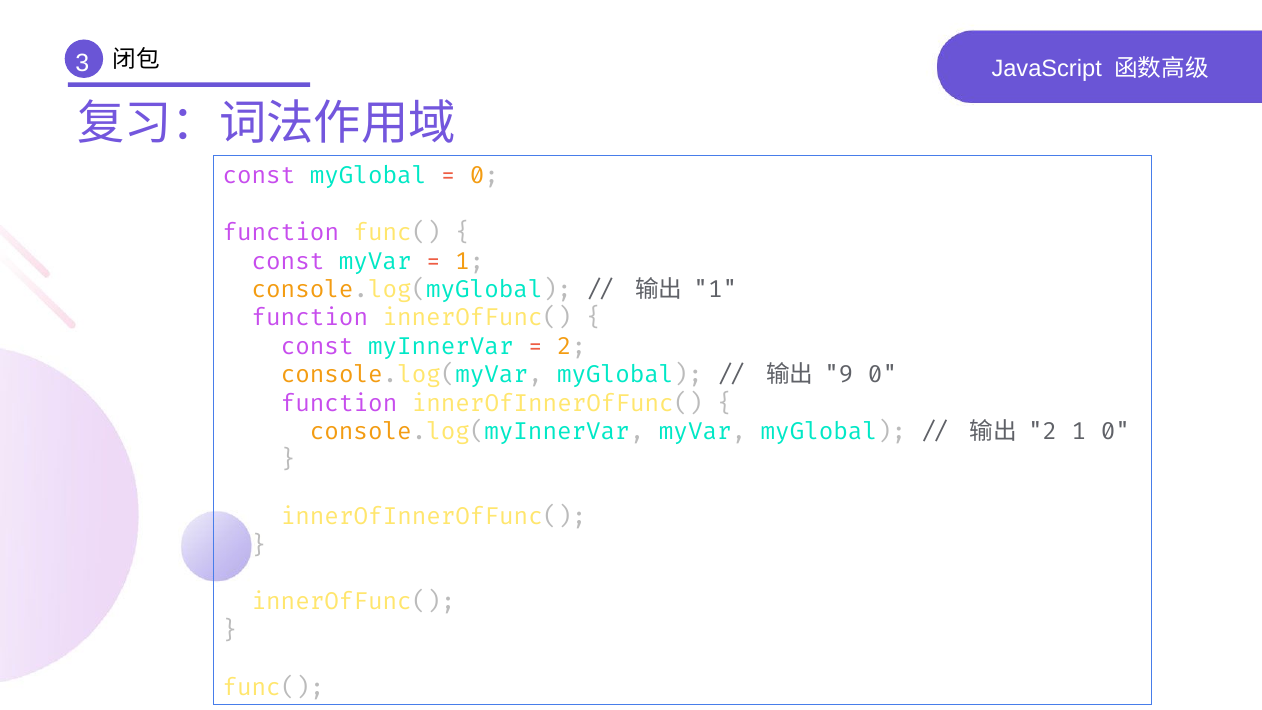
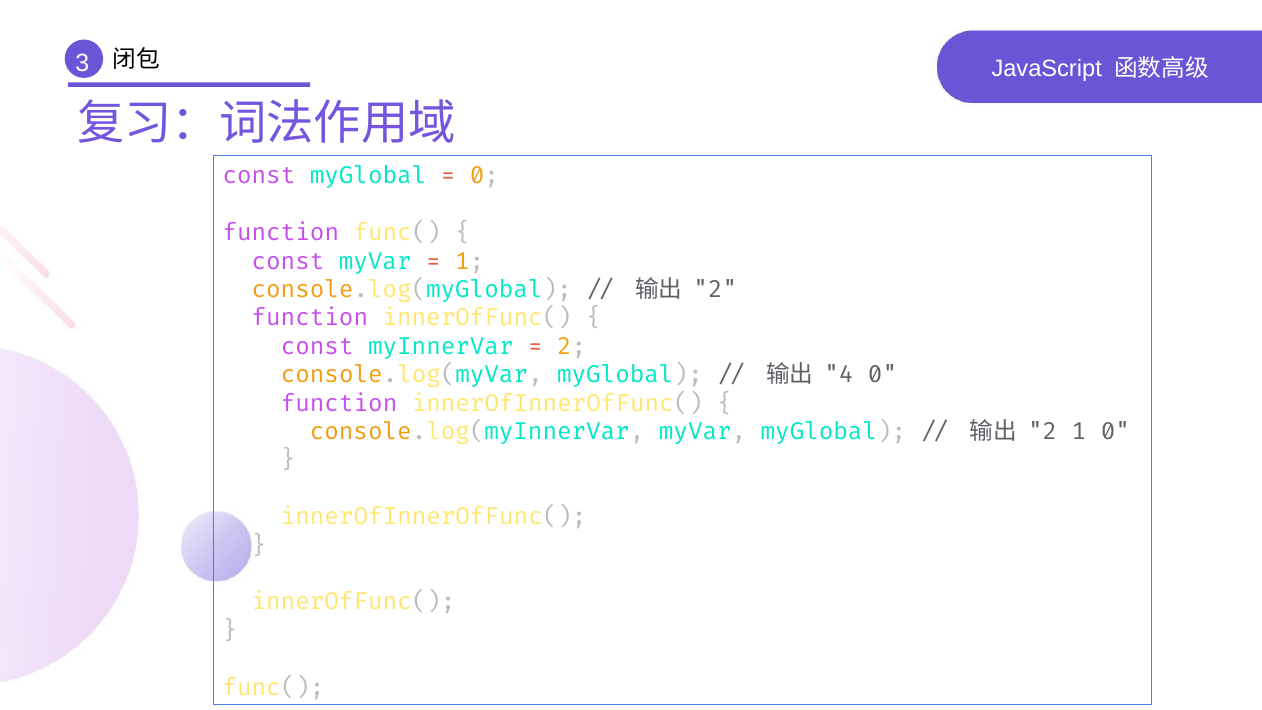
1: 1 -> 2 (715, 290)
9: 9 -> 4 (839, 375)
